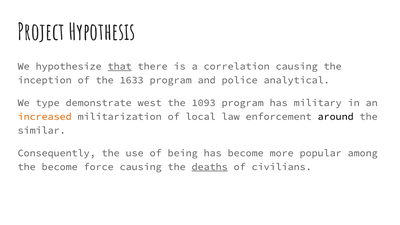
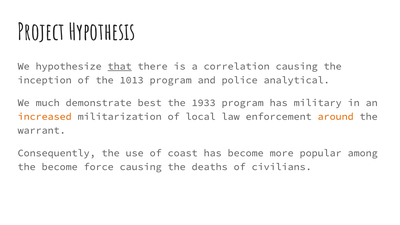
1633: 1633 -> 1013 (132, 80)
type: type -> much (48, 103)
west: west -> best (150, 103)
1093: 1093 -> 1933 (204, 103)
around colour: black -> orange (336, 117)
similar: similar -> warrant (42, 130)
being: being -> coast (183, 153)
deaths underline: present -> none (210, 167)
